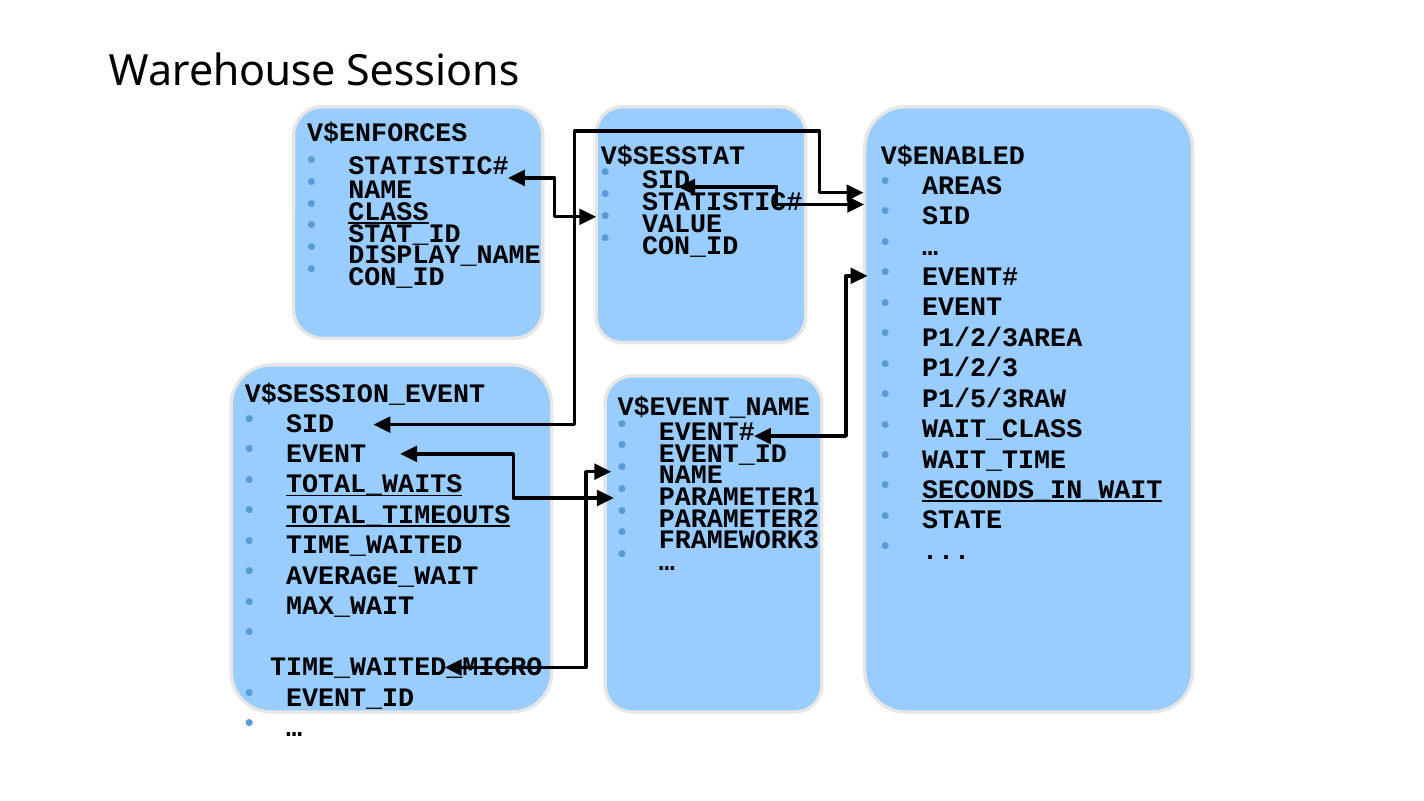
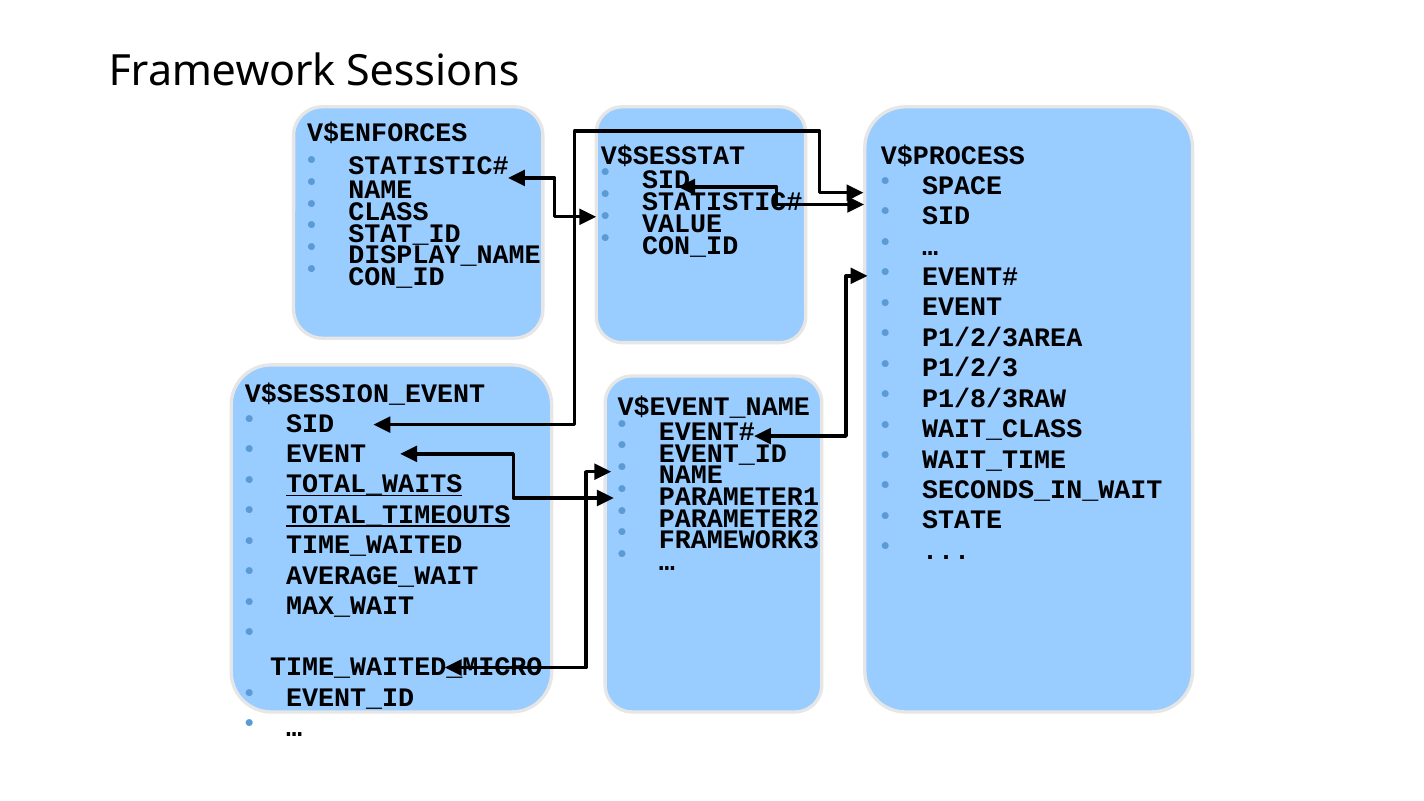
Warehouse: Warehouse -> Framework (222, 71)
V$ENABLED: V$ENABLED -> V$PROCESS (953, 156)
AREAS: AREAS -> SPACE (962, 185)
CLASS underline: present -> none (388, 212)
P1/5/3RAW: P1/5/3RAW -> P1/8/3RAW (994, 399)
SECONDS_IN_WAIT underline: present -> none (1042, 490)
